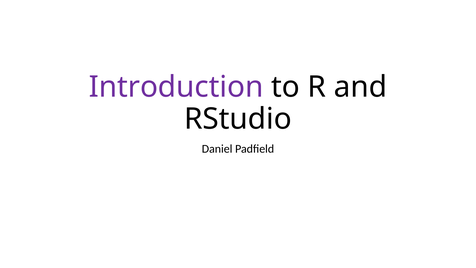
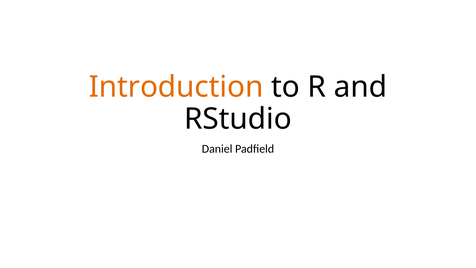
Introduction colour: purple -> orange (176, 87)
